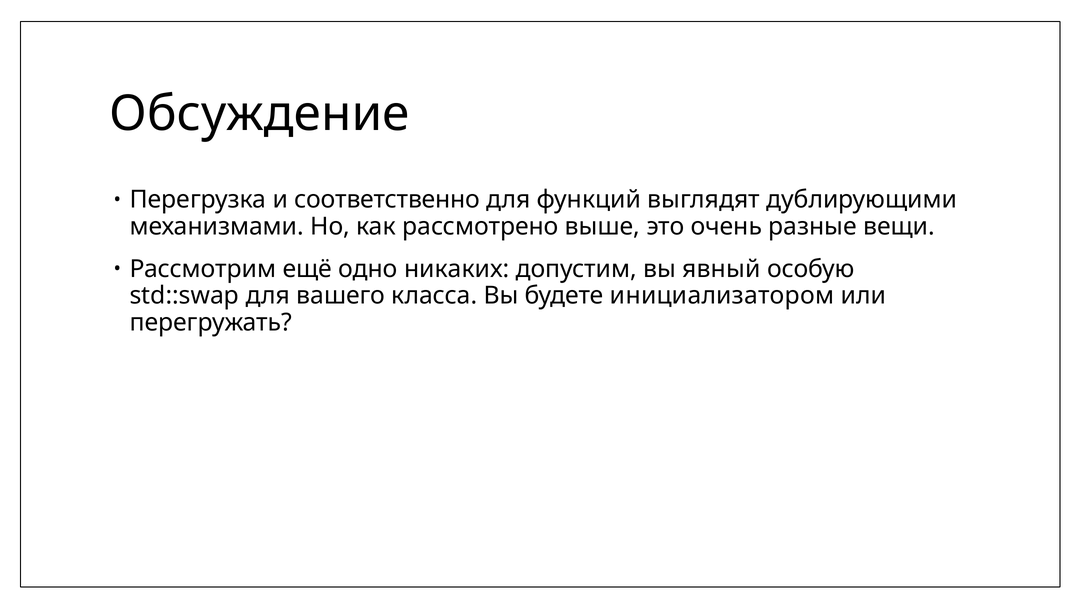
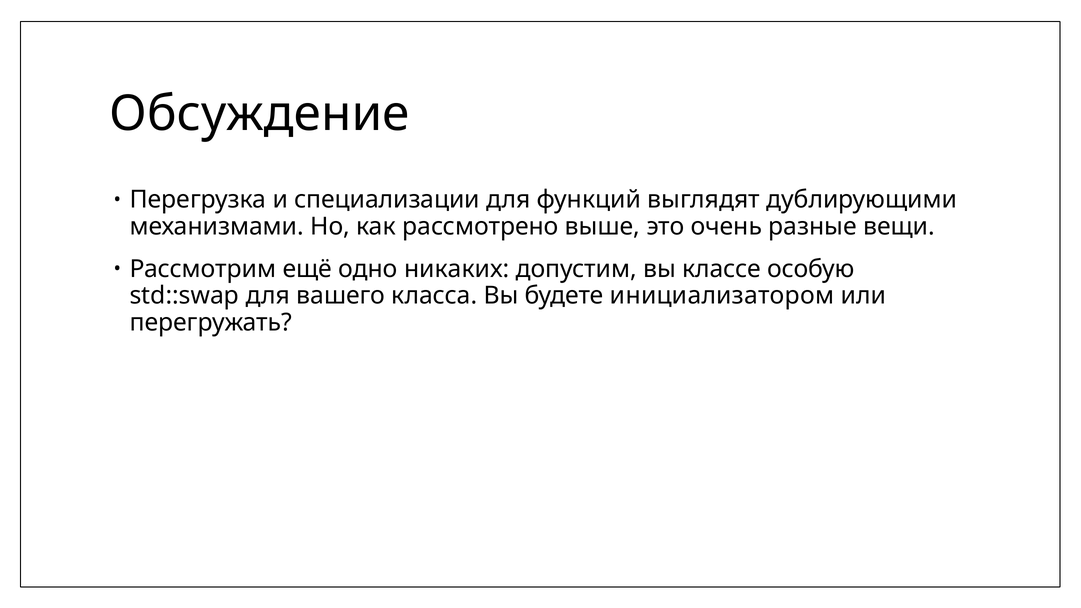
соответственно: соответственно -> специализации (387, 200)
явный: явный -> классе (722, 269)
